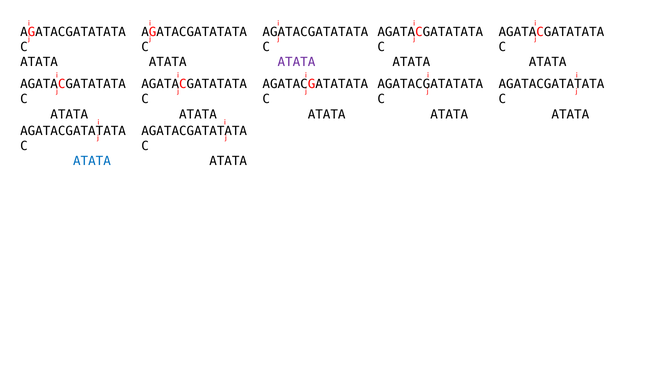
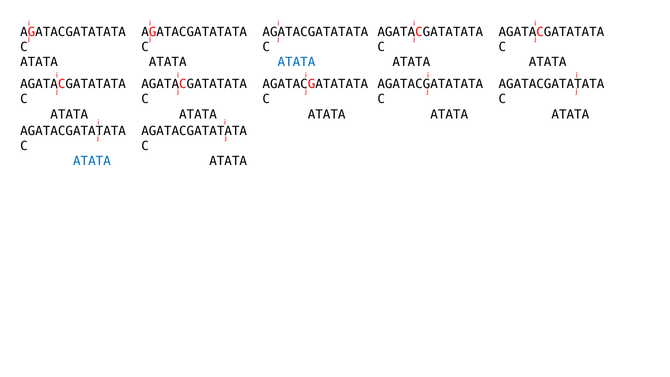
ATATA colour: purple -> blue (296, 62)
